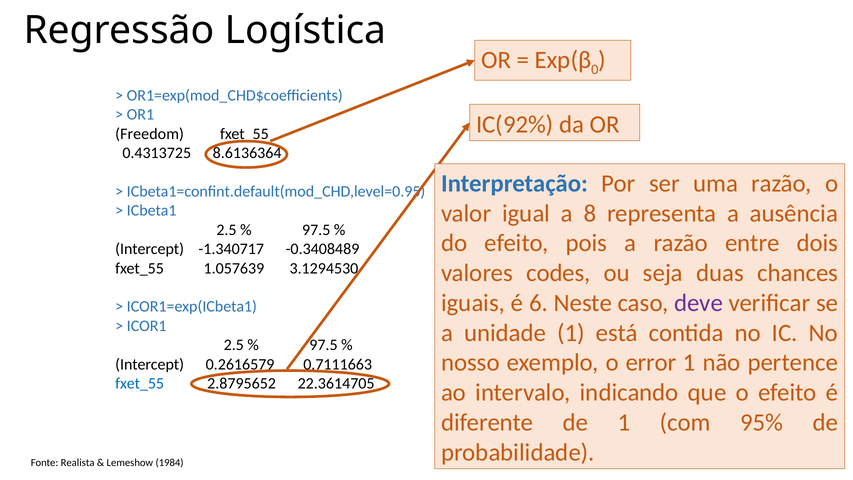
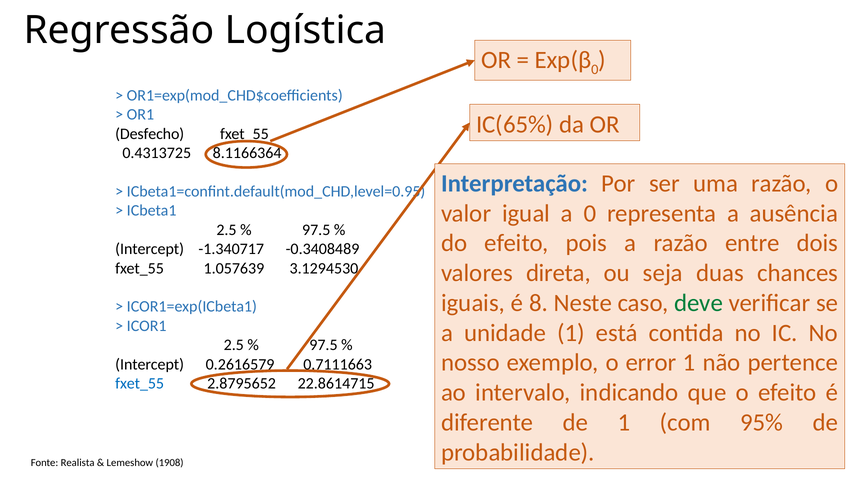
IC(92%: IC(92% -> IC(65% (515, 124)
Freedom: Freedom -> Desfecho (150, 134)
8.6136364: 8.6136364 -> 8.1166364 (247, 153)
a 8: 8 -> 0 (590, 213)
codes: codes -> direta (558, 273)
6: 6 -> 8 (538, 303)
deve colour: purple -> green (699, 303)
22.3614705: 22.3614705 -> 22.8614715 (336, 383)
1984: 1984 -> 1908 (170, 462)
